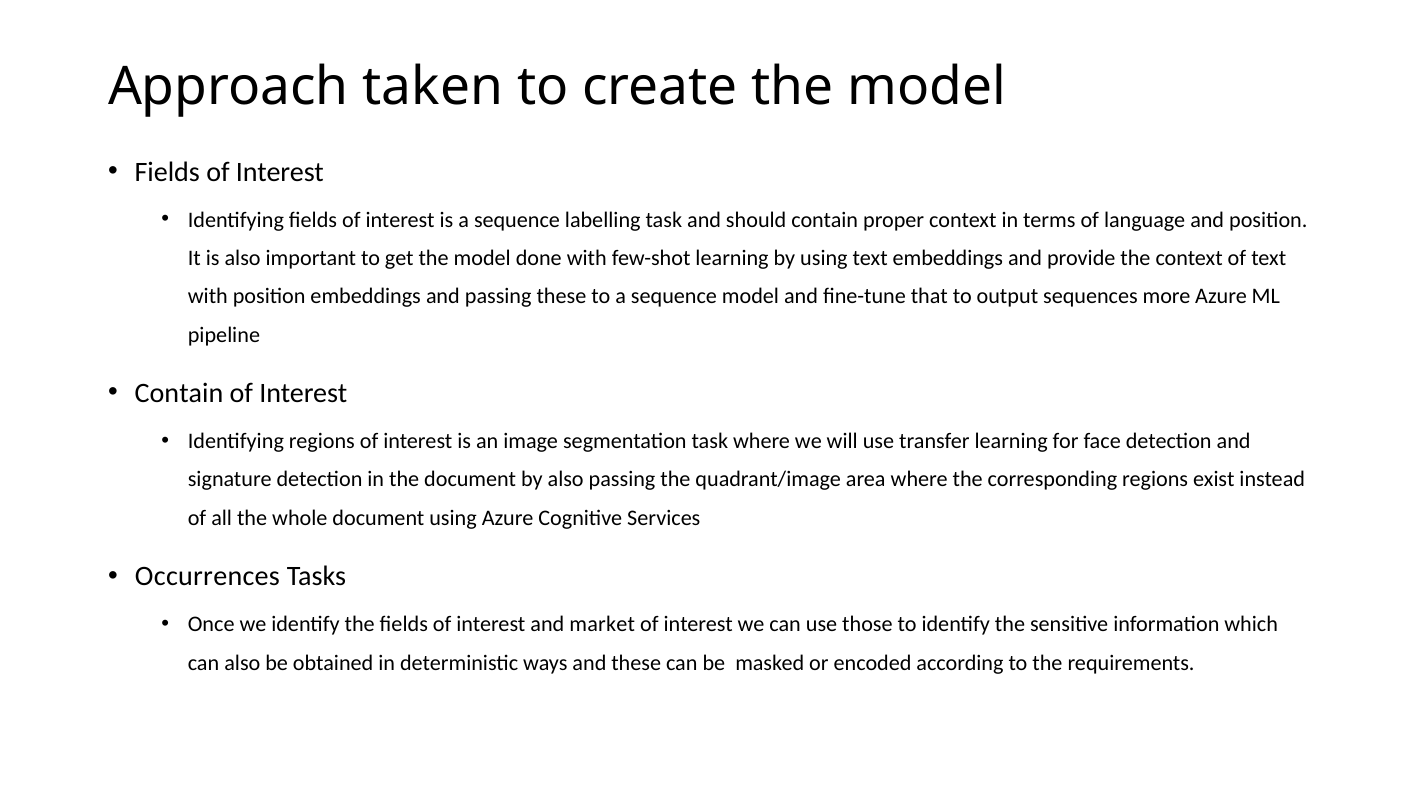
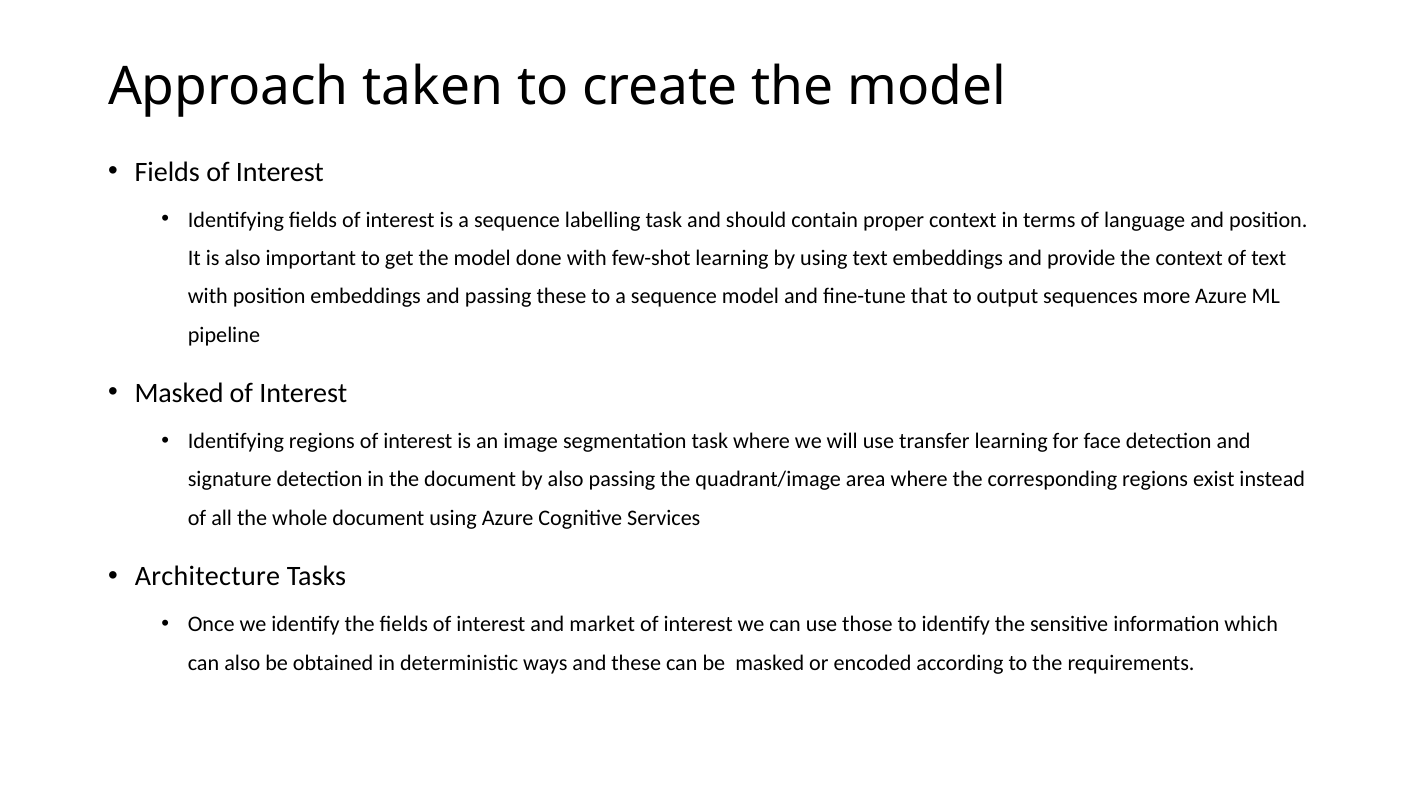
Contain: Contain -> Masked (179, 394)
Occurrences: Occurrences -> Architecture (207, 577)
